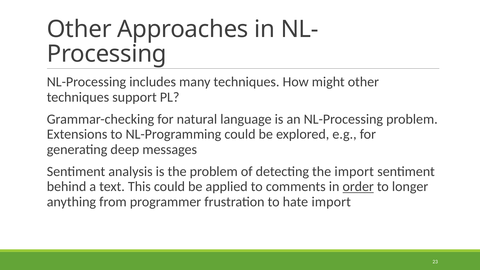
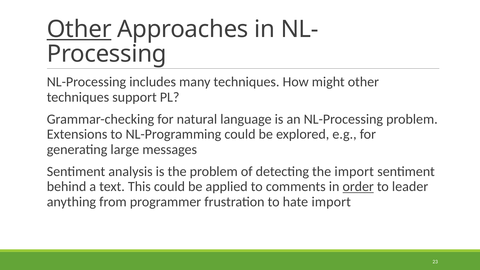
Other underline: none -> present (79, 29)
deep: deep -> large (125, 149)
longer: longer -> leader (410, 187)
